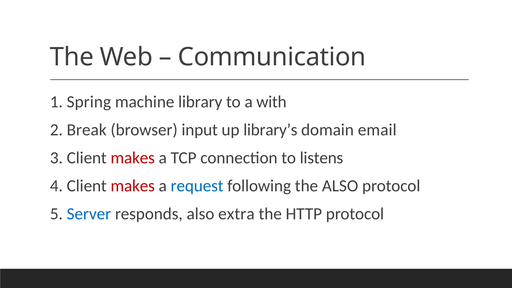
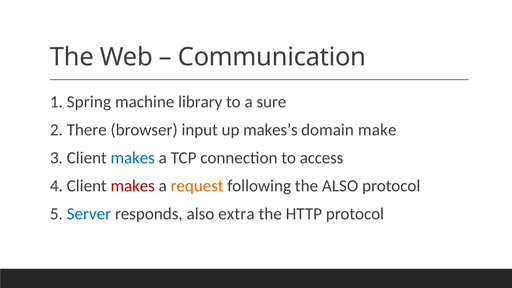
with: with -> sure (271, 102)
Break: Break -> There (87, 130)
library’s: library’s -> makes’s (270, 130)
email: email -> make (377, 130)
makes colour: red -> blue (133, 158)
listens: listens -> access (322, 158)
request colour: blue -> orange (197, 186)
